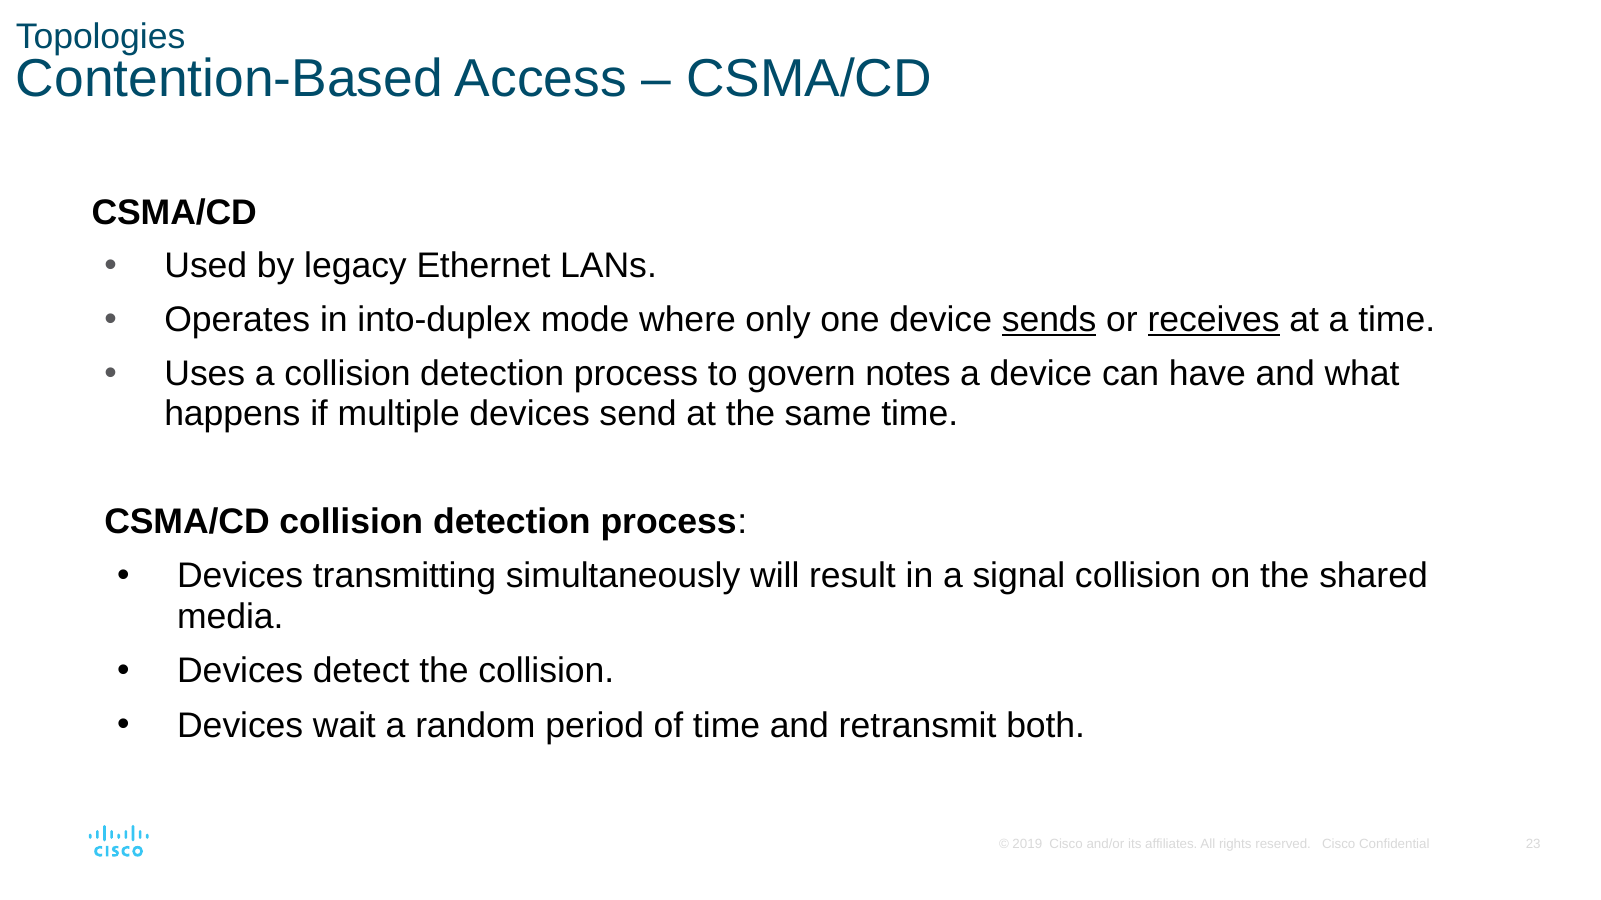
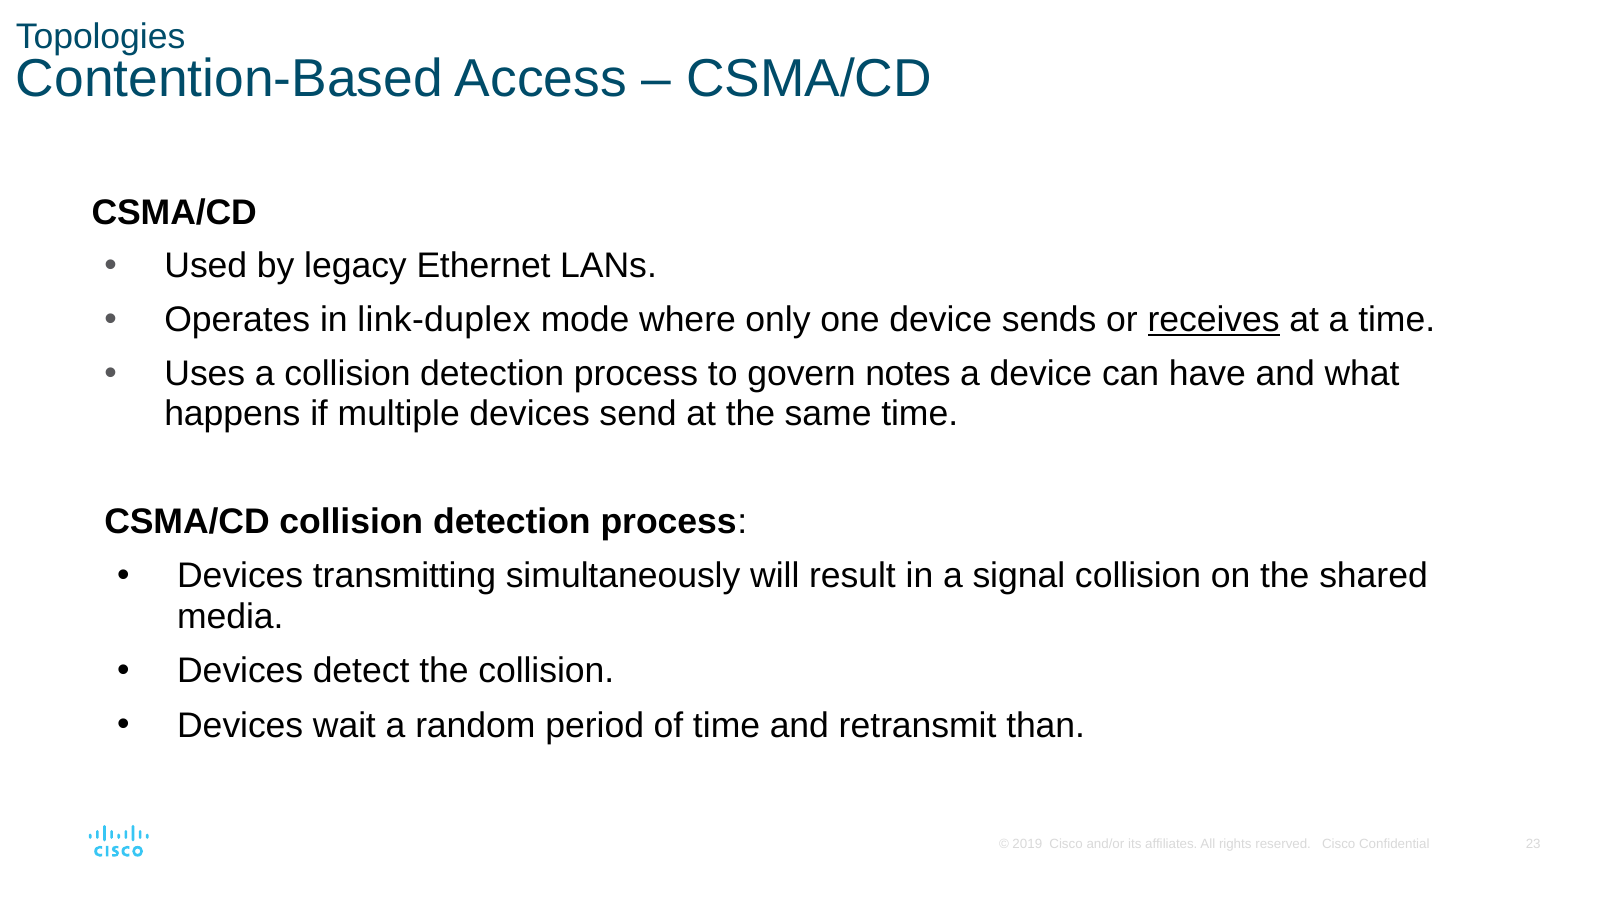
into-duplex: into-duplex -> link-duplex (444, 320)
sends underline: present -> none (1049, 320)
both: both -> than (1046, 726)
